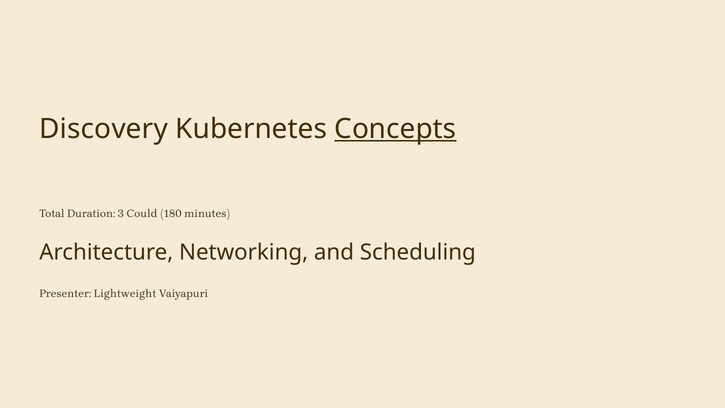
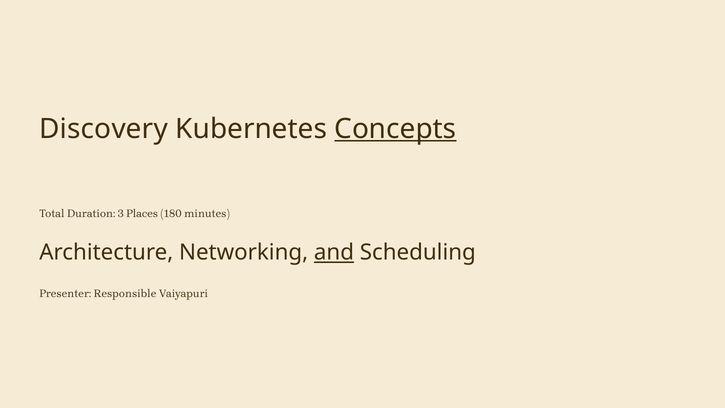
Could: Could -> Places (142, 213)
and underline: none -> present (334, 252)
Lightweight: Lightweight -> Responsible (125, 293)
